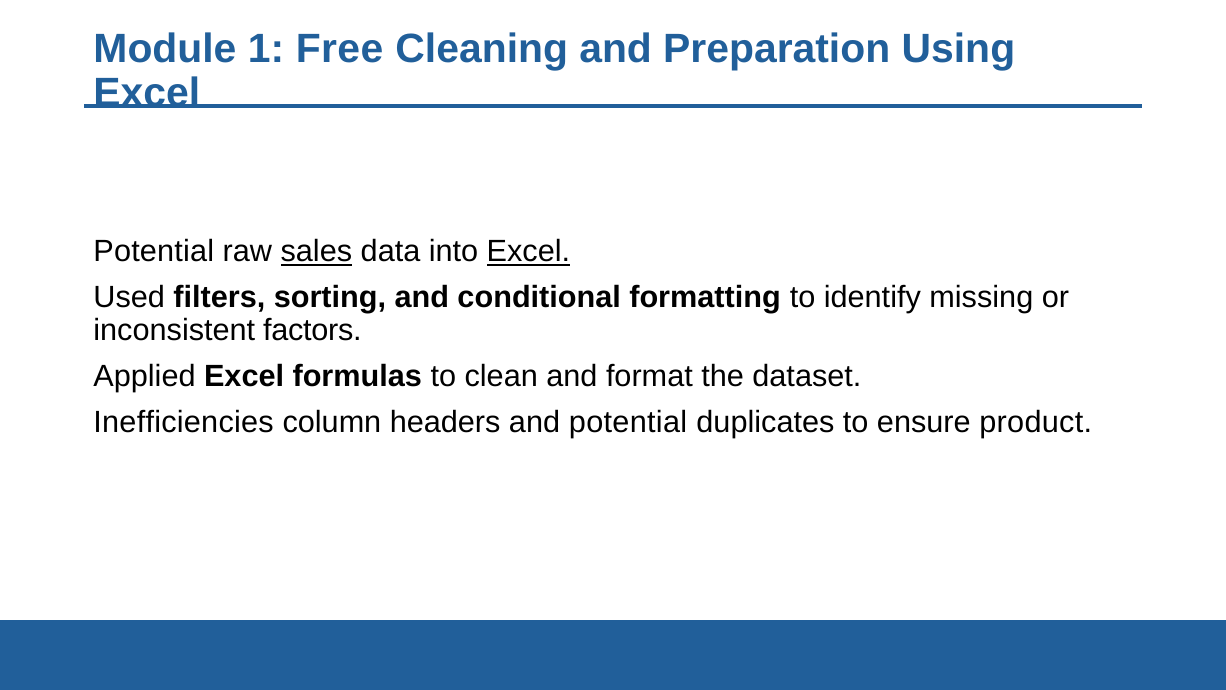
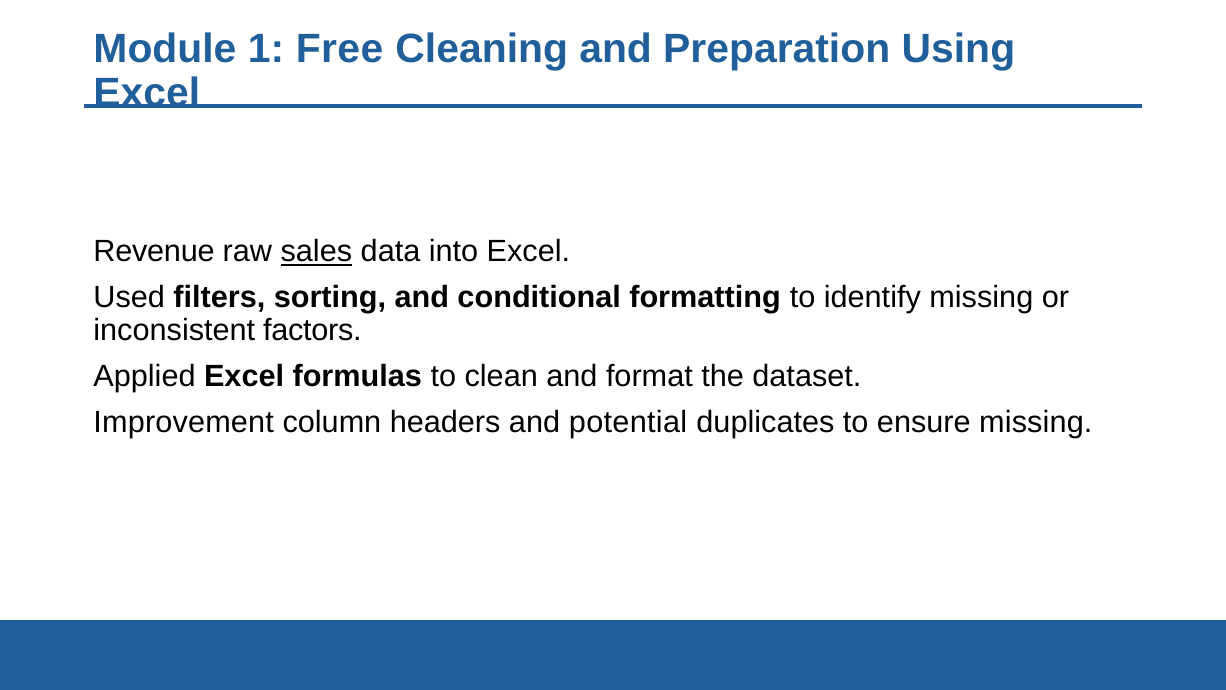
Potential: Potential -> Revenue (154, 252)
Excel underline: present -> none (528, 252)
Inefficiencies: Inefficiencies -> Improvement (184, 422)
ensure product: product -> missing (1036, 422)
